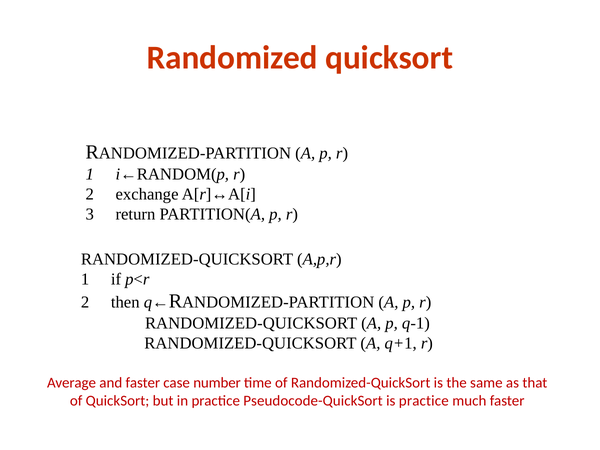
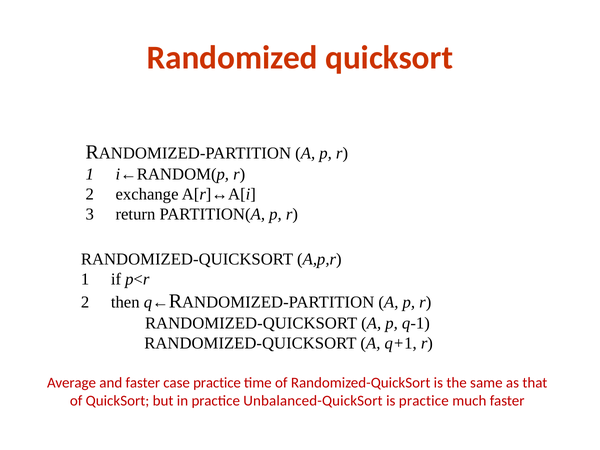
case number: number -> practice (217, 383)
Pseudocode-QuickSort: Pseudocode-QuickSort -> Unbalanced-QuickSort (313, 401)
